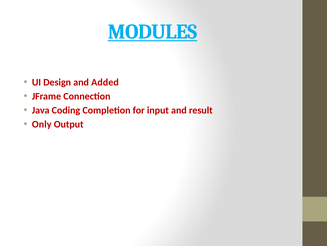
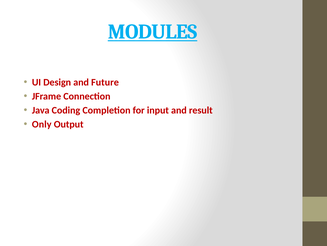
Added: Added -> Future (105, 82)
